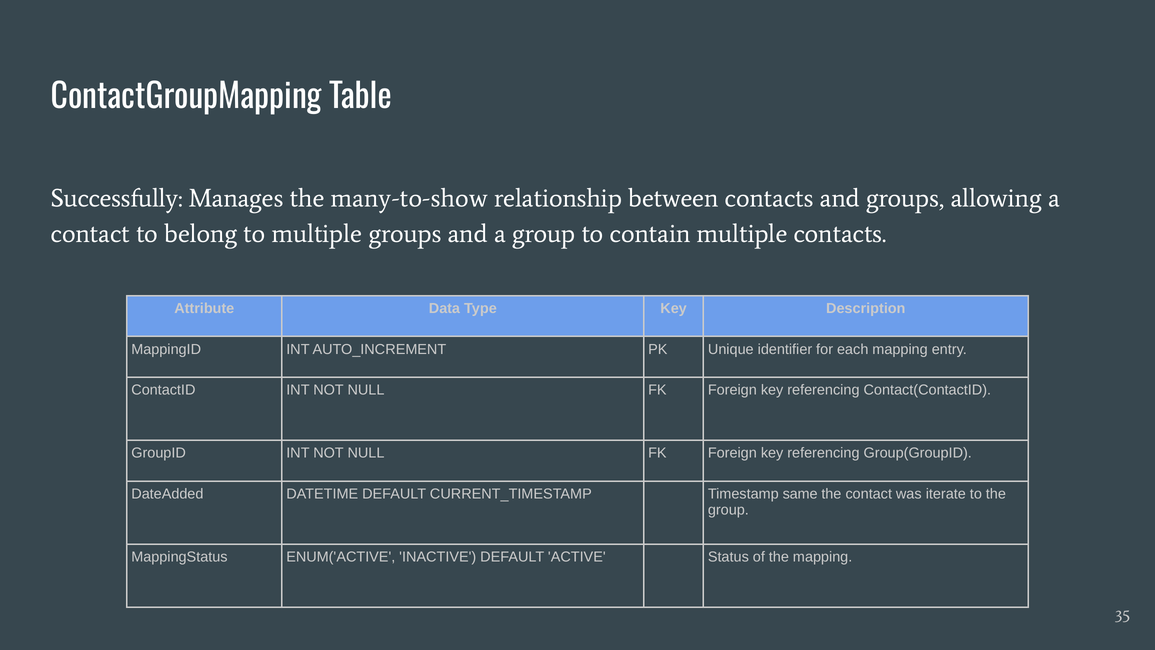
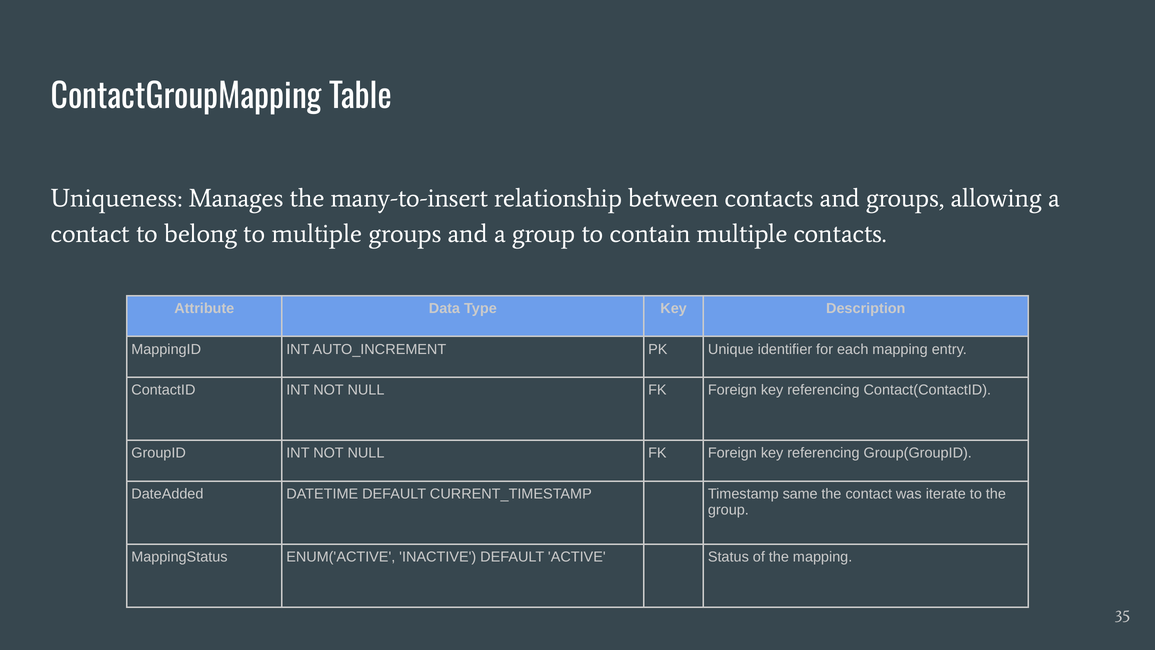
Successfully: Successfully -> Uniqueness (117, 198)
many-to-show: many-to-show -> many-to-insert (409, 198)
